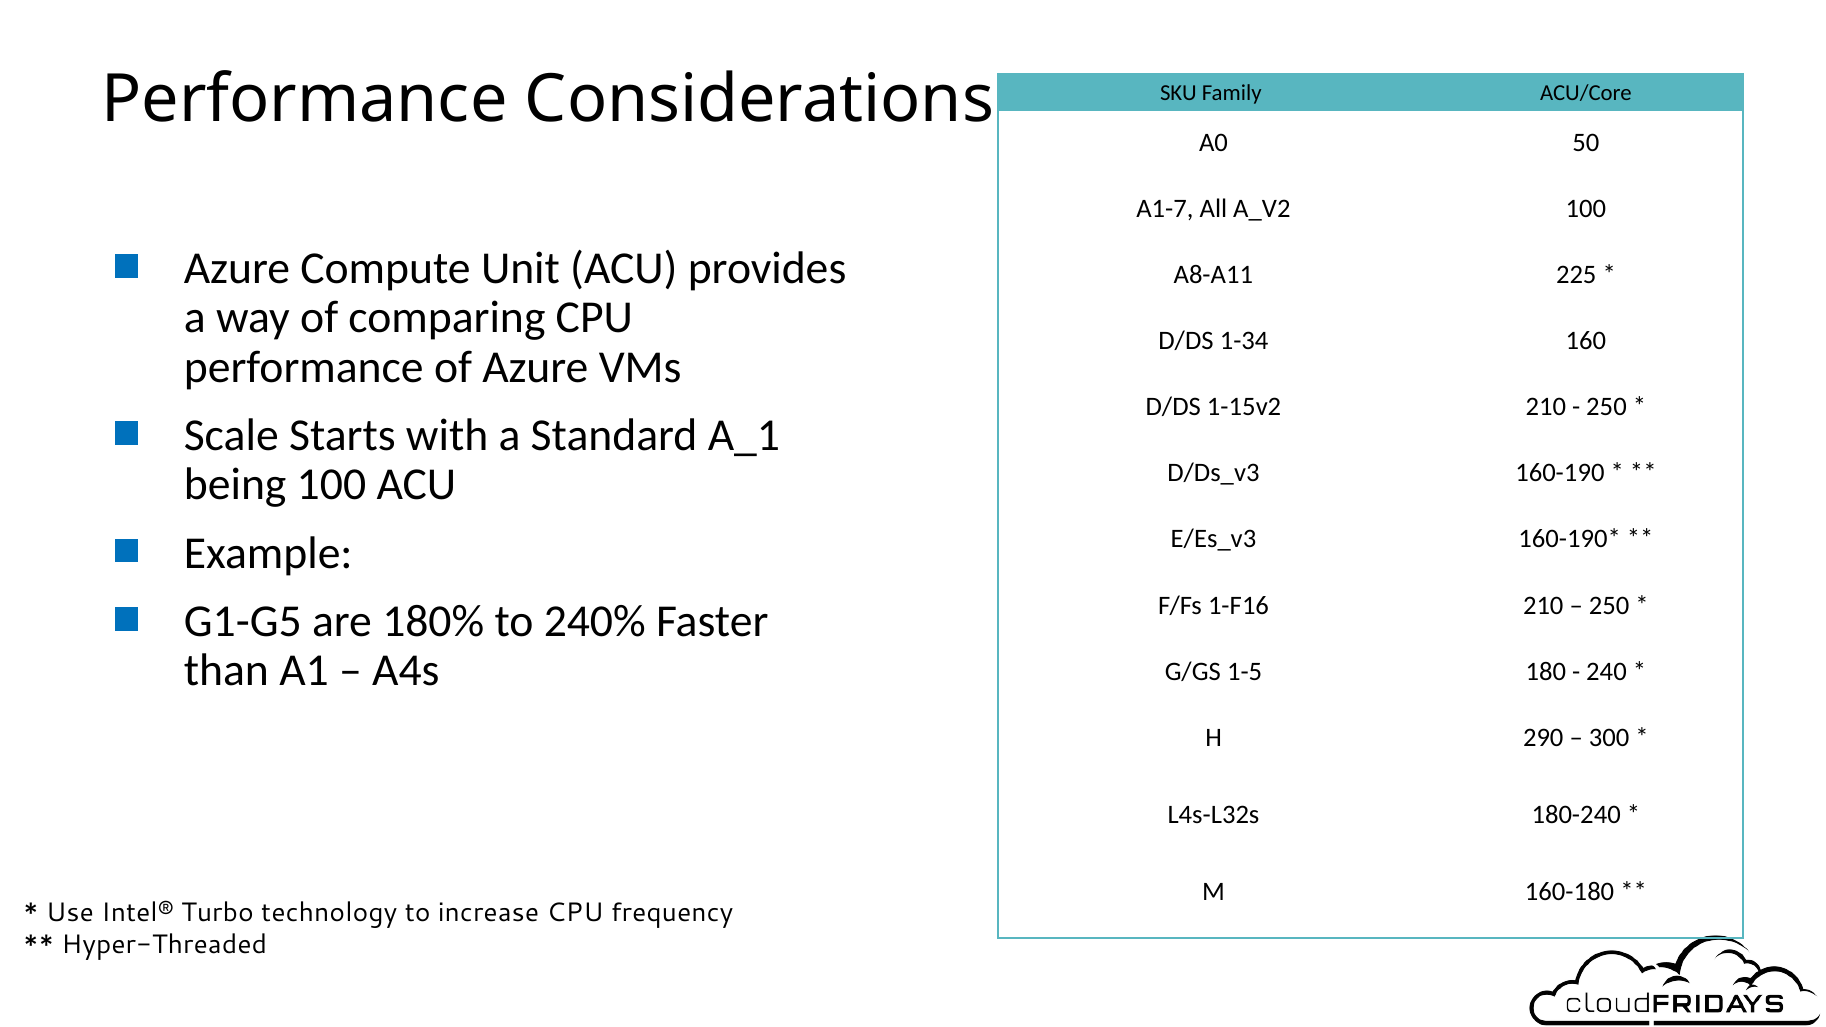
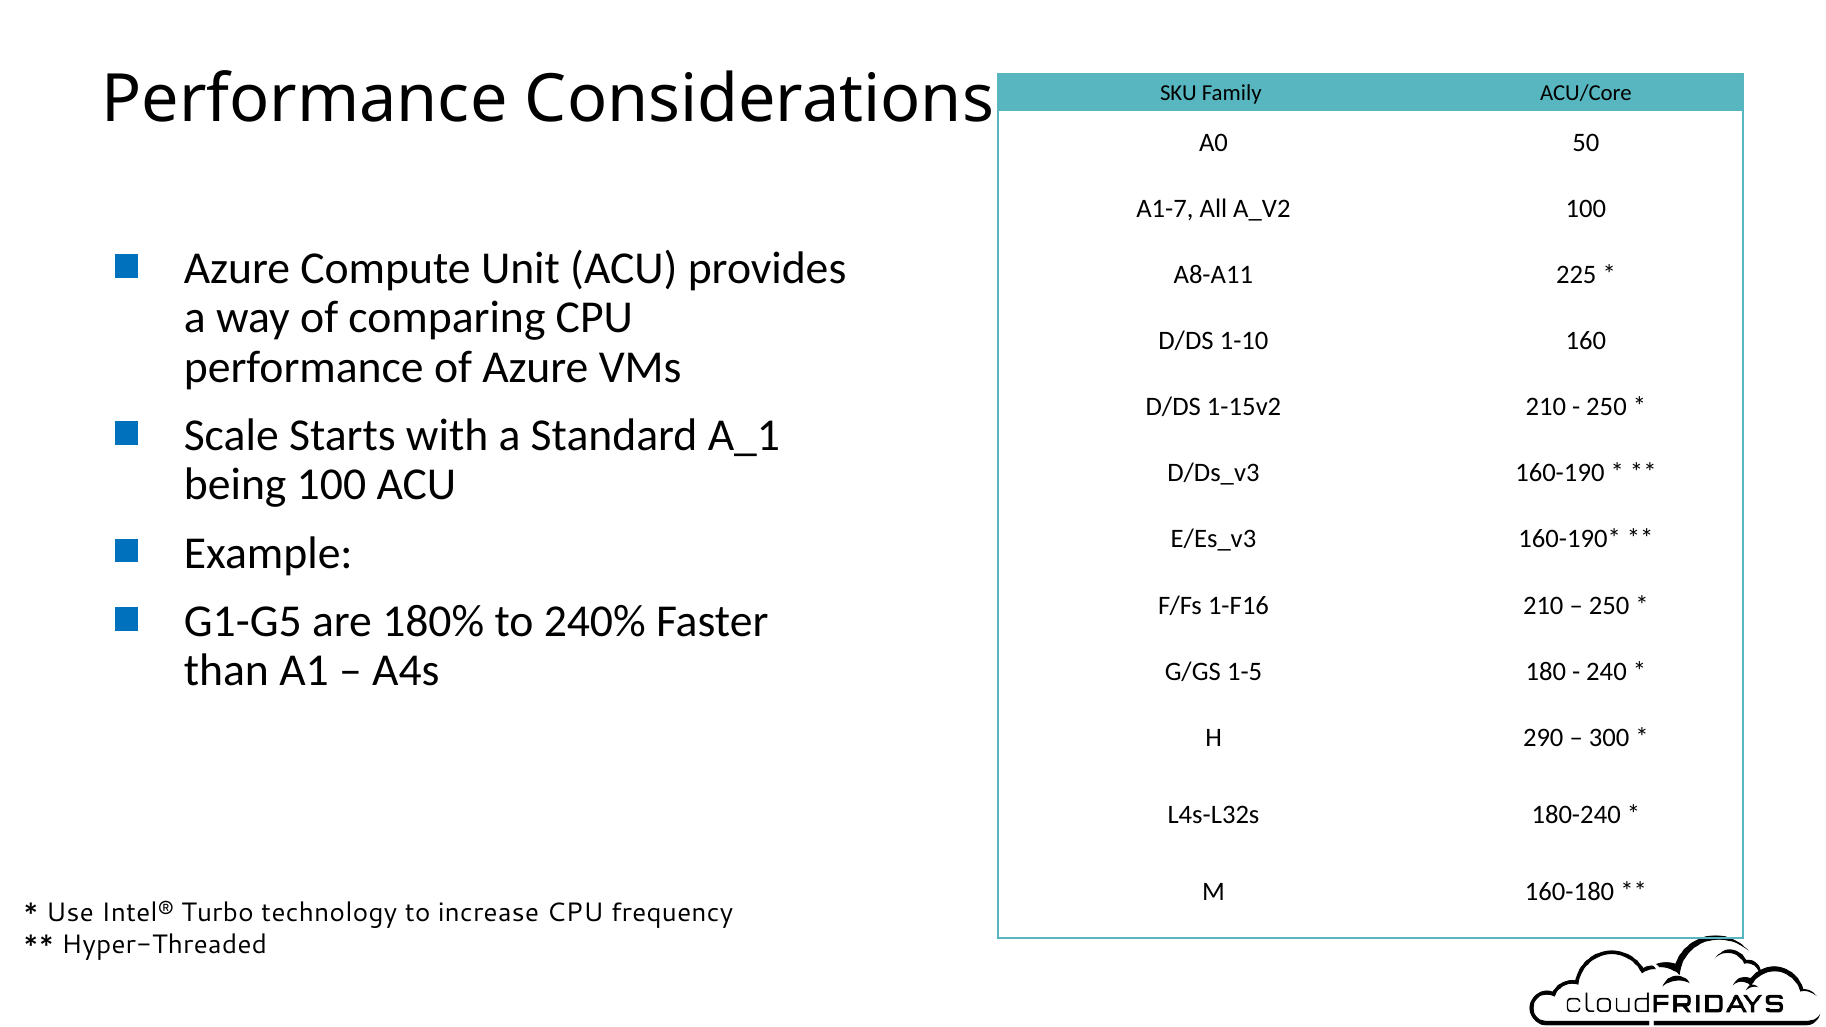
1-34: 1-34 -> 1-10 (1244, 341)
